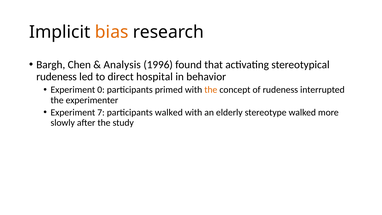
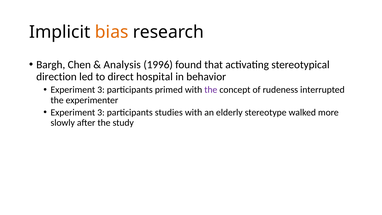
rudeness: rudeness -> direction (56, 77)
0: 0 -> 3 (101, 90)
the colour: orange -> purple (211, 90)
7: 7 -> 3 (101, 112)
participants walked: walked -> studies (169, 112)
